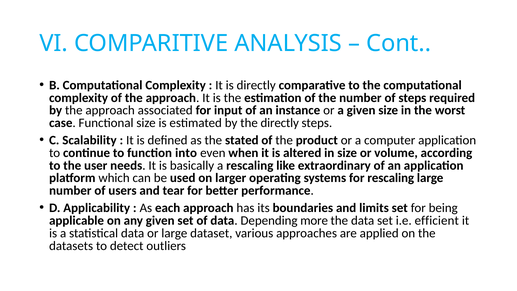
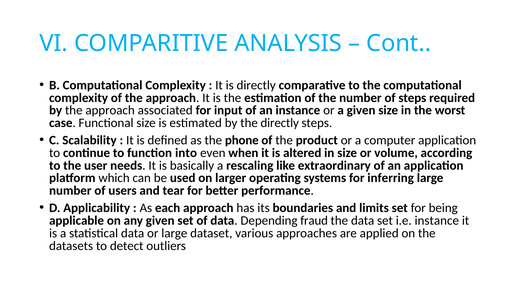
stated: stated -> phone (242, 140)
for rescaling: rescaling -> inferring (391, 178)
more: more -> fraud (314, 220)
i.e efficient: efficient -> instance (437, 220)
